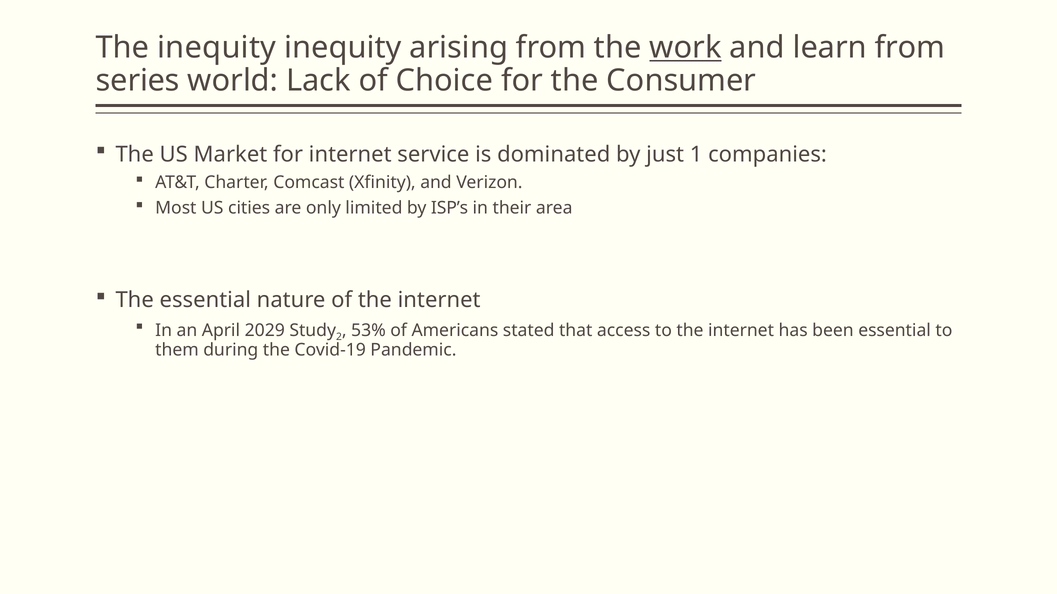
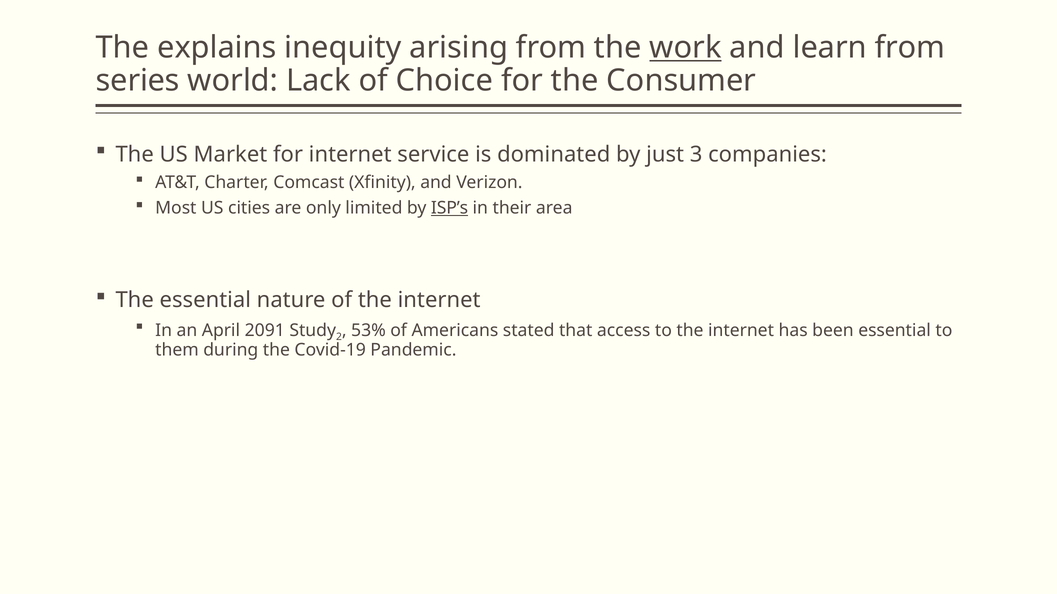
The inequity: inequity -> explains (217, 48)
1: 1 -> 3 (696, 154)
ISP’s underline: none -> present (450, 208)
2029: 2029 -> 2091 (265, 331)
